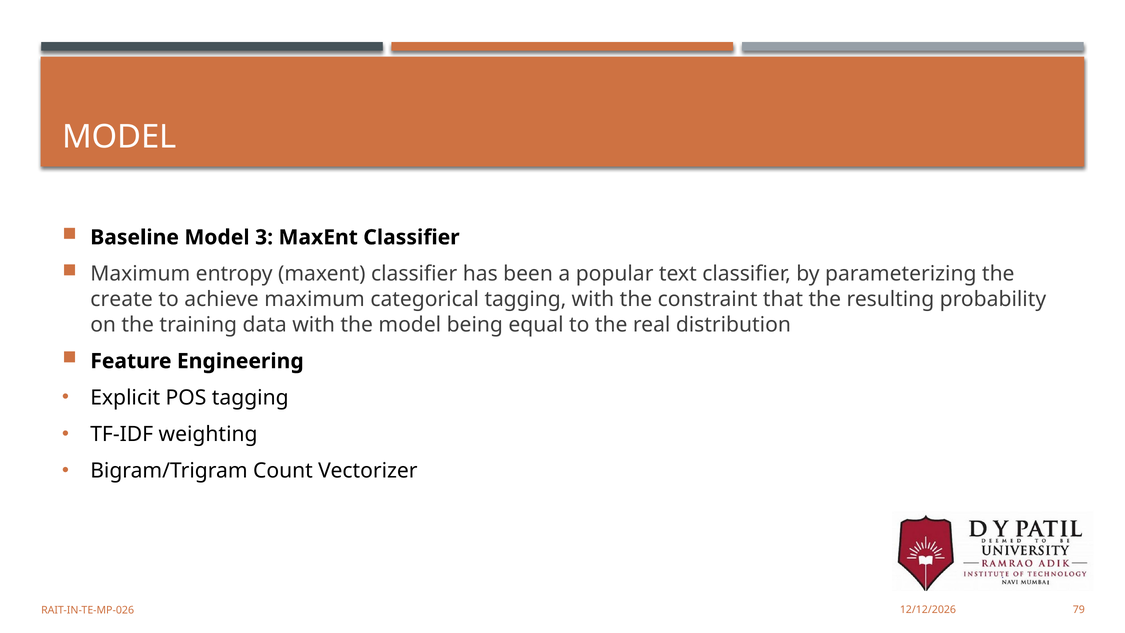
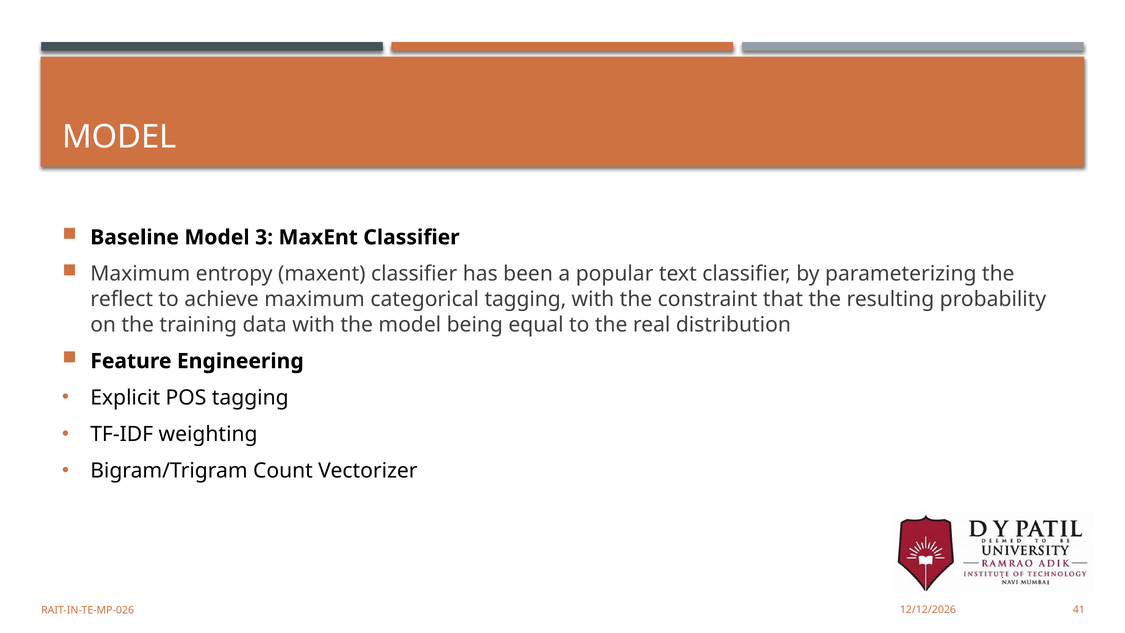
create: create -> reflect (122, 299)
79: 79 -> 41 (1079, 609)
